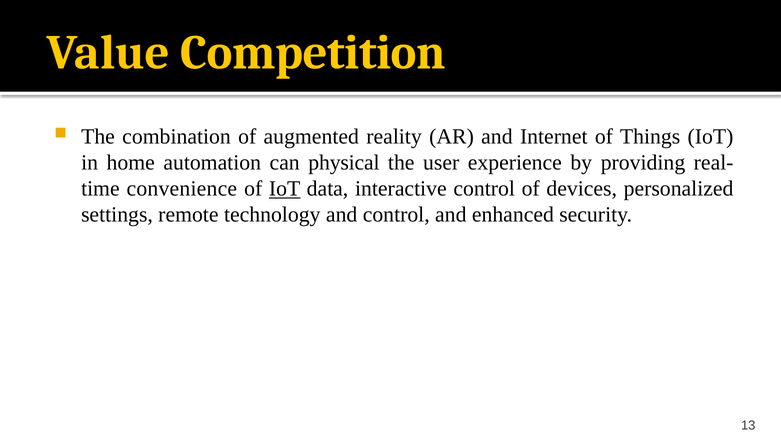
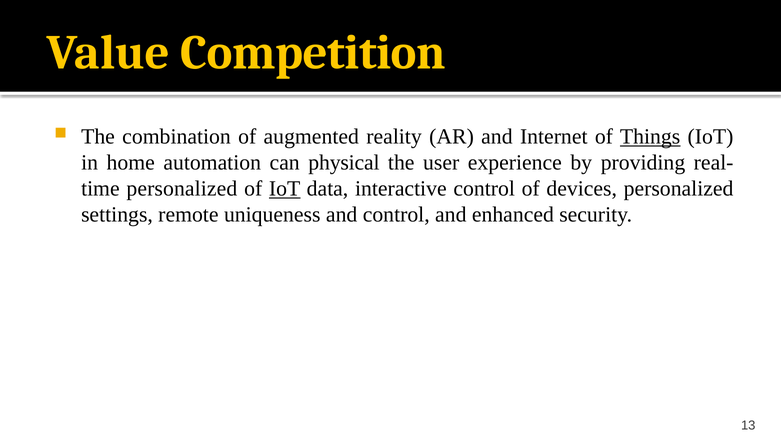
Things underline: none -> present (650, 137)
convenience: convenience -> personalized (182, 189)
technology: technology -> uniqueness (272, 215)
